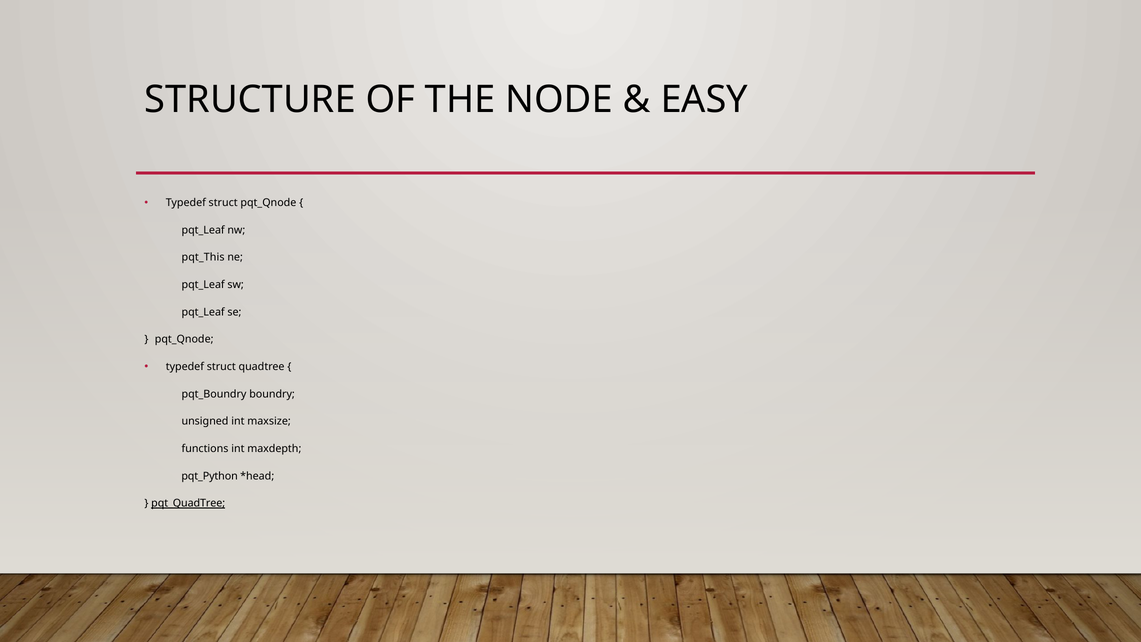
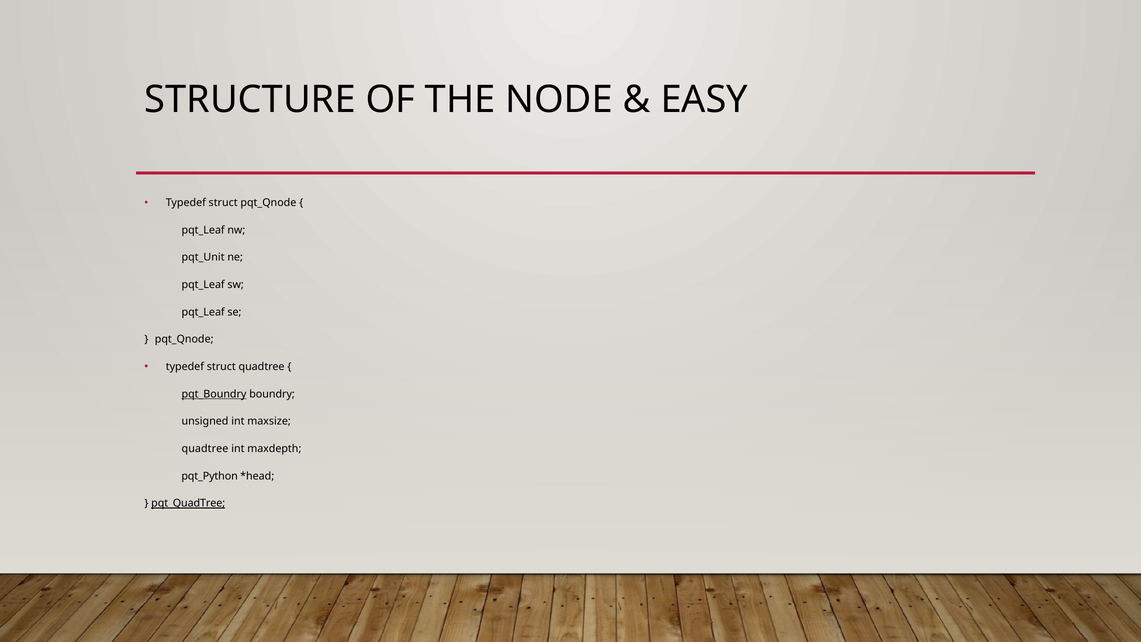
pqt_This: pqt_This -> pqt_Unit (203, 257)
pqt_Boundry underline: none -> present (214, 394)
functions: functions -> quadtree (205, 449)
